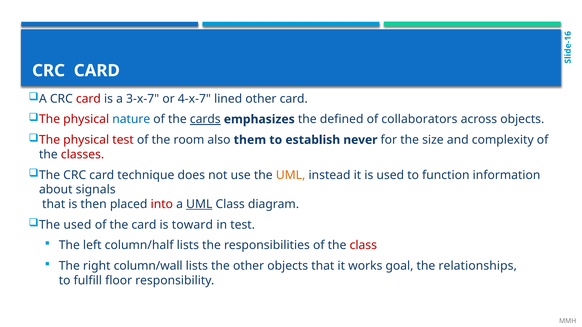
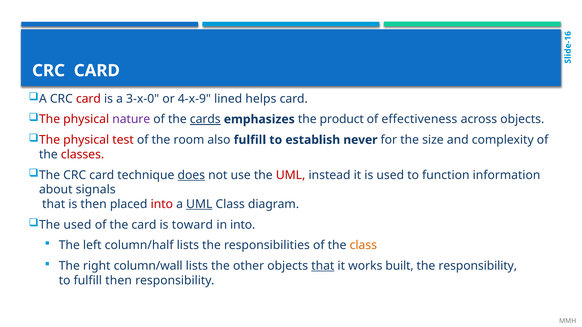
3-x-7: 3-x-7 -> 3-x-0 (143, 99)
4-x-7: 4-x-7 -> 4-x-9 (194, 99)
lined other: other -> helps (261, 99)
nature colour: blue -> purple (131, 119)
defined: defined -> product (342, 119)
collaborators: collaborators -> effectiveness (419, 119)
also them: them -> fulfill (250, 140)
does underline: none -> present (191, 175)
UML colour: orange -> red (291, 175)
in test: test -> into (243, 225)
class colour: red -> orange (363, 246)
that underline: none -> present (323, 266)
goal: goal -> built (400, 266)
the relationships: relationships -> responsibility (478, 266)
fulfill floor: floor -> then (119, 281)
